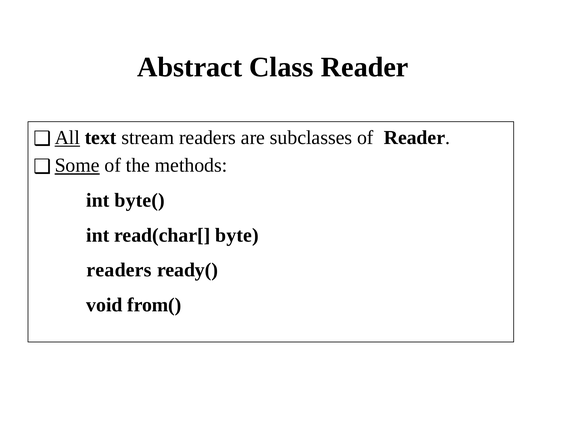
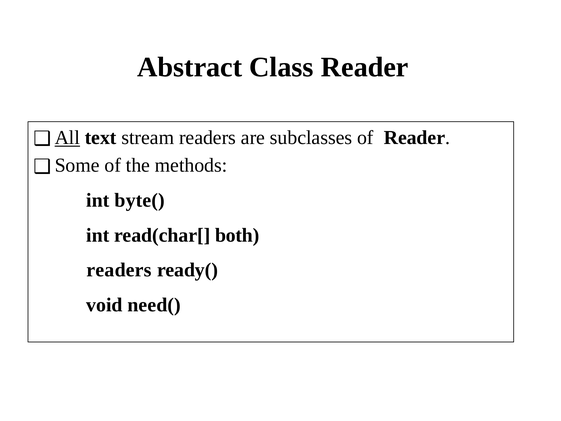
Some underline: present -> none (77, 165)
byte: byte -> both (237, 235)
from(: from( -> need( (154, 305)
